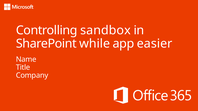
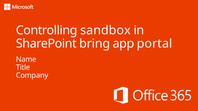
while: while -> bring (95, 44)
easier: easier -> portal (155, 44)
